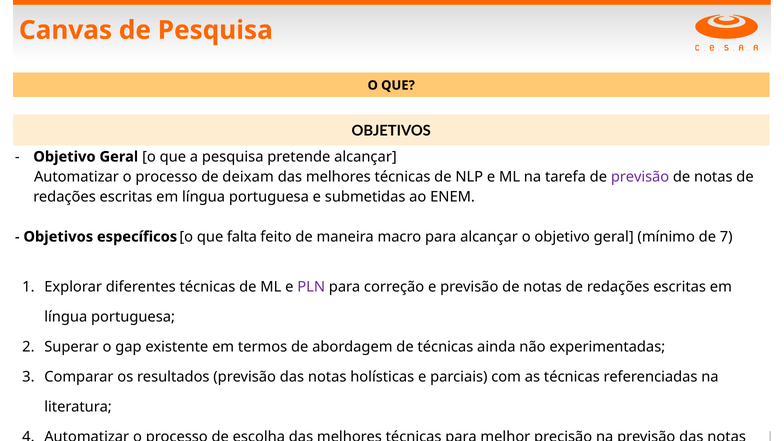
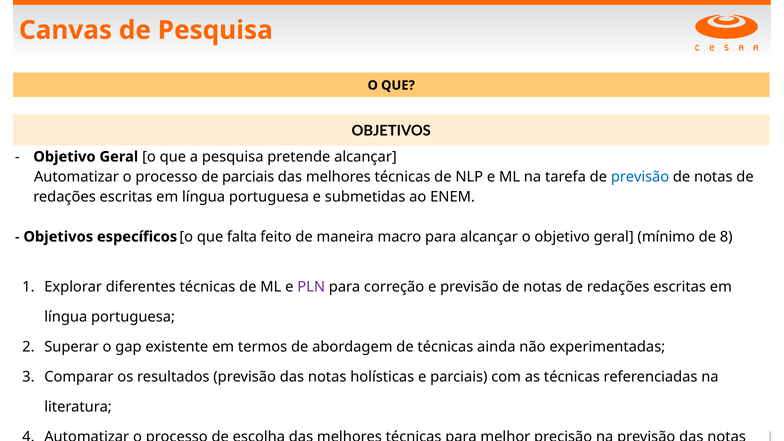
de deixam: deixam -> parciais (248, 177)
previsão colour: purple -> blue (640, 177)
7: 7 -> 8 (726, 237)
